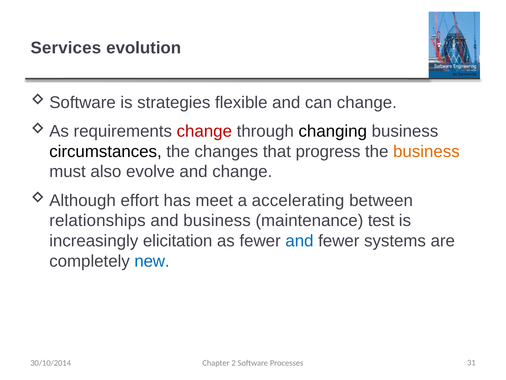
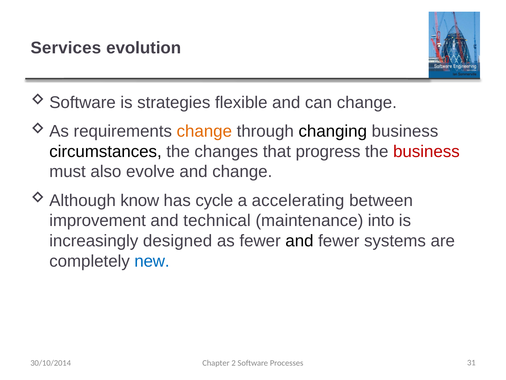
change colour: red -> orange (204, 131)
business colour: orange -> red (426, 151)
effort: effort -> know (140, 200)
meet: meet -> cycle (214, 200)
relationships: relationships -> improvement (98, 220)
and business: business -> technical (217, 220)
test: test -> into (381, 220)
elicitation: elicitation -> designed (178, 241)
and colour: blue -> black (299, 241)
